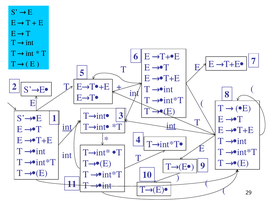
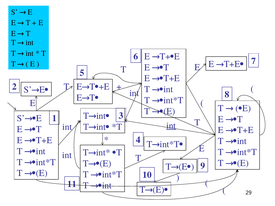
int underline: present -> none (67, 127)
